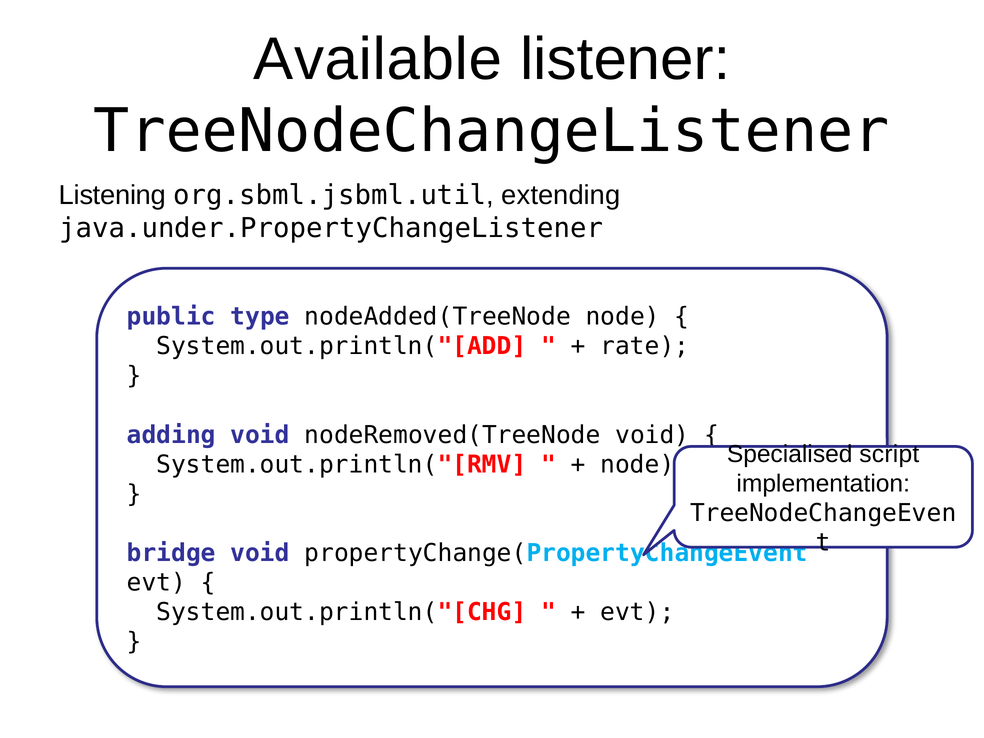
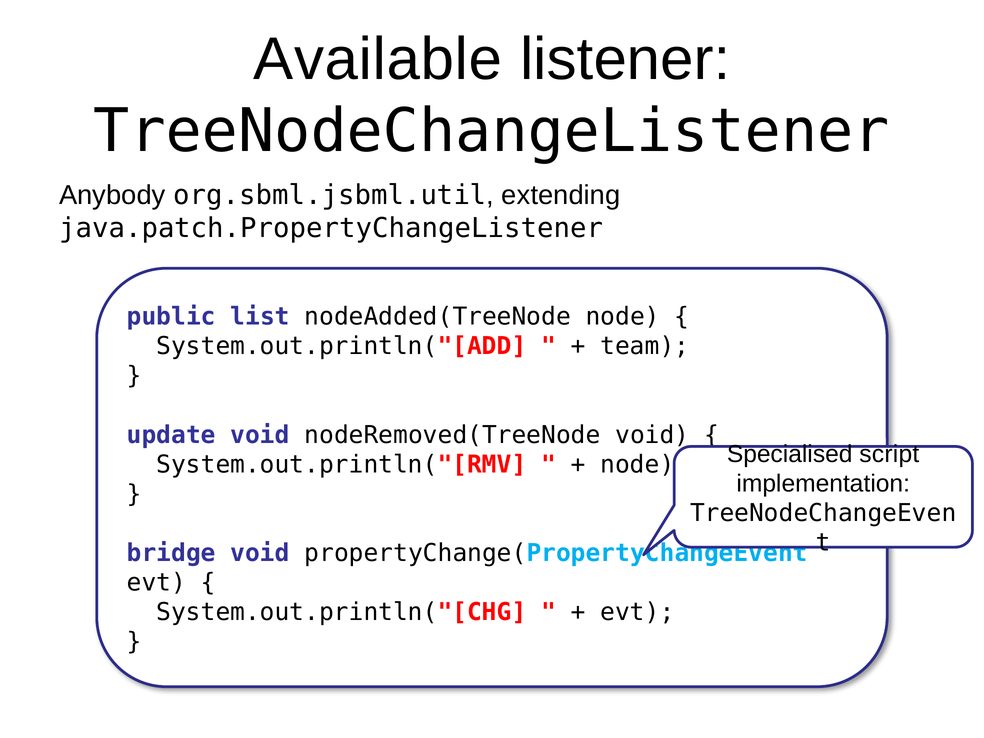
Listening: Listening -> Anybody (112, 195)
java.under.PropertyChangeListener: java.under.PropertyChangeListener -> java.patch.PropertyChangeListener (331, 228)
type: type -> list (260, 317)
rate: rate -> team (645, 346)
adding: adding -> update (171, 435)
